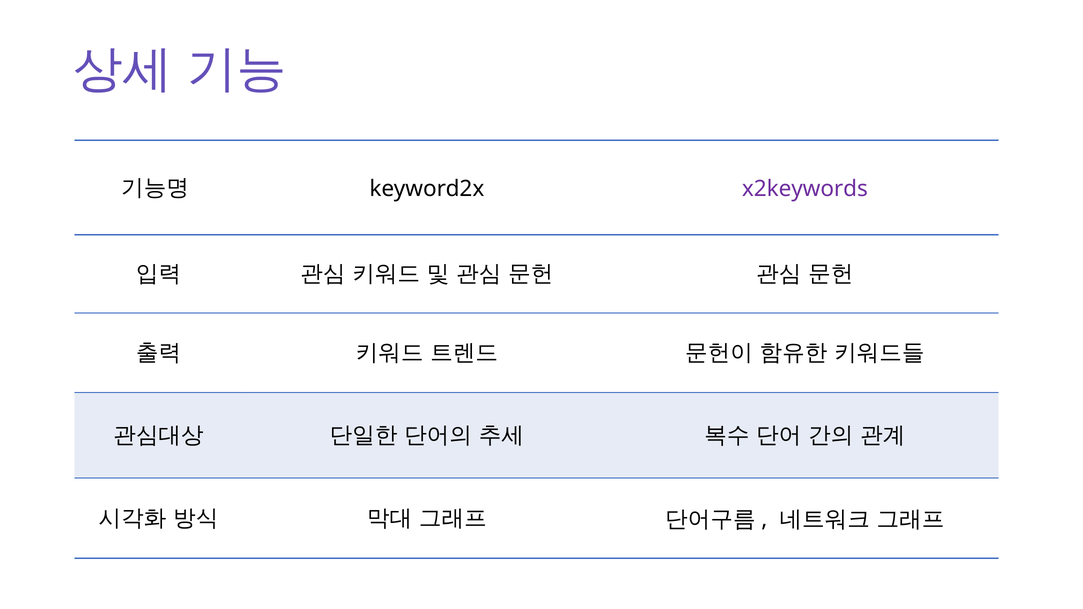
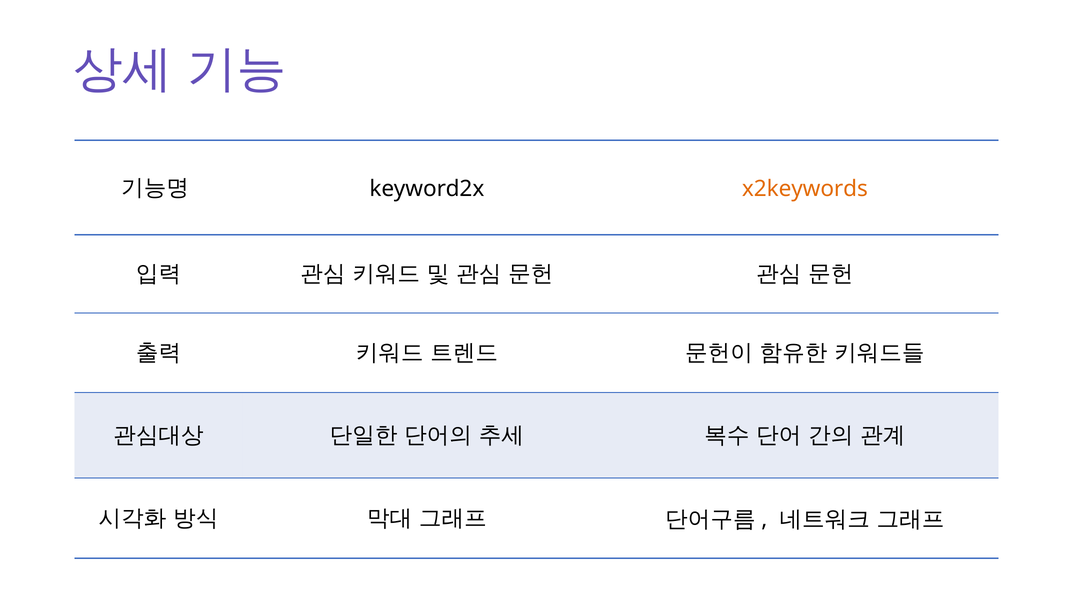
x2keywords colour: purple -> orange (805, 189)
